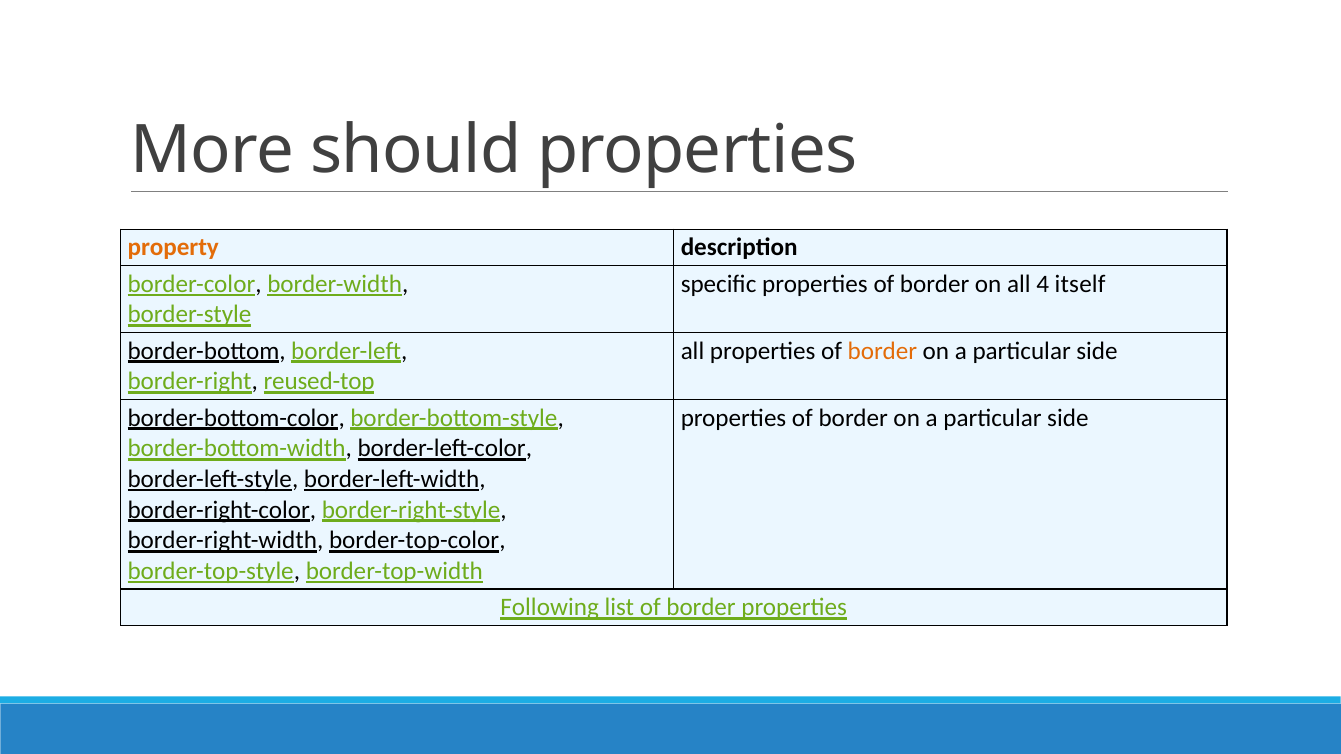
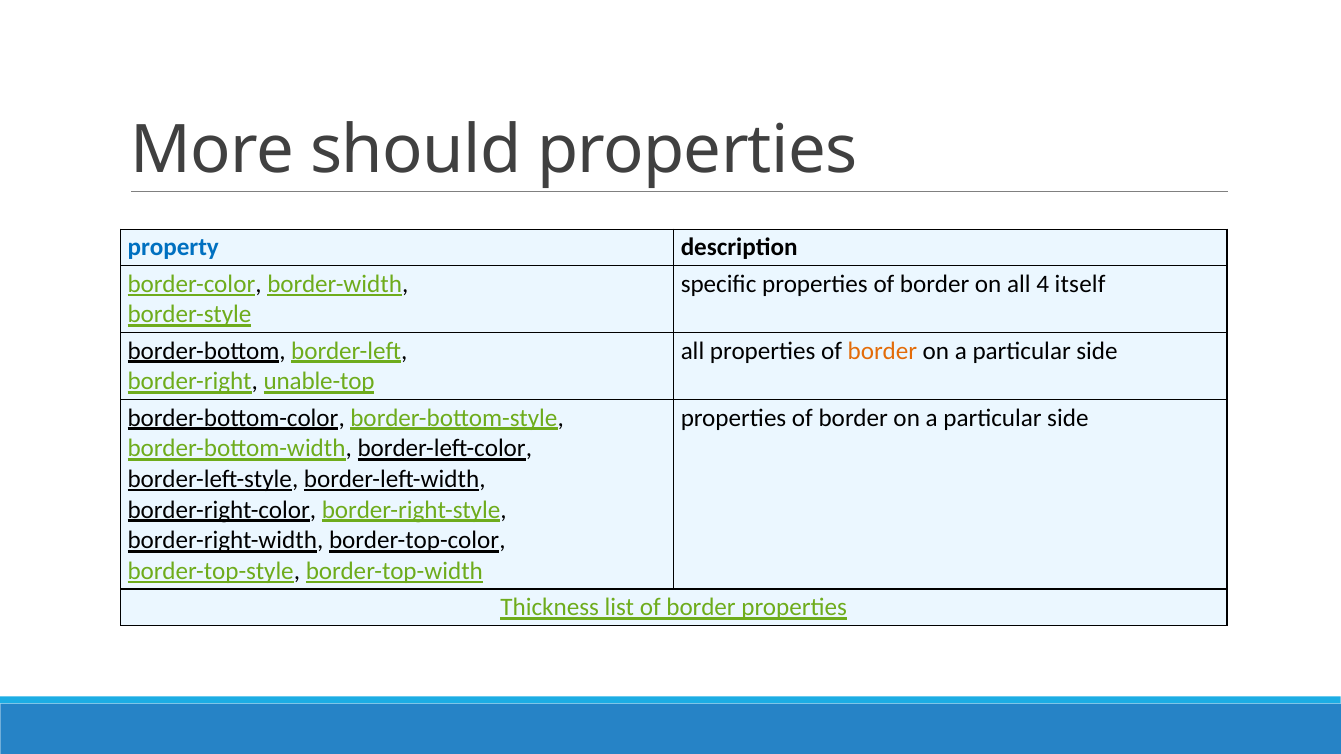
property colour: orange -> blue (173, 248)
reused-top: reused-top -> unable-top (319, 382)
Following: Following -> Thickness (550, 608)
